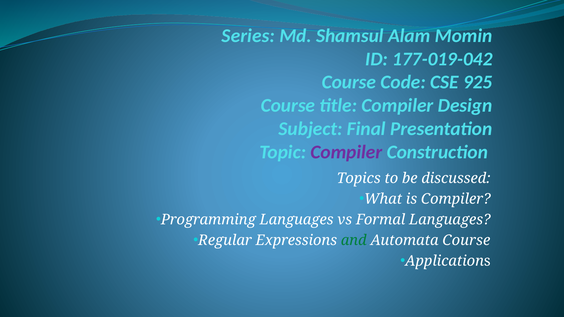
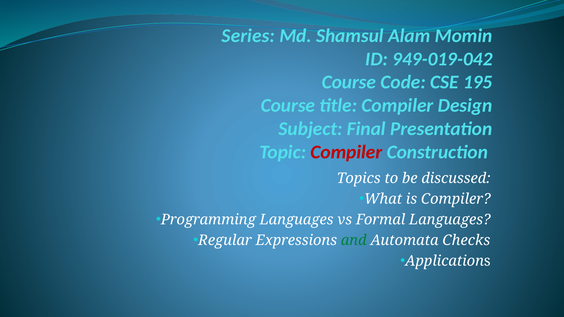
177-019-042: 177-019-042 -> 949-019-042 (442, 59)
925: 925 -> 195 (478, 82)
Compiler colour: purple -> red (346, 152)
Automata Course: Course -> Checks (466, 241)
